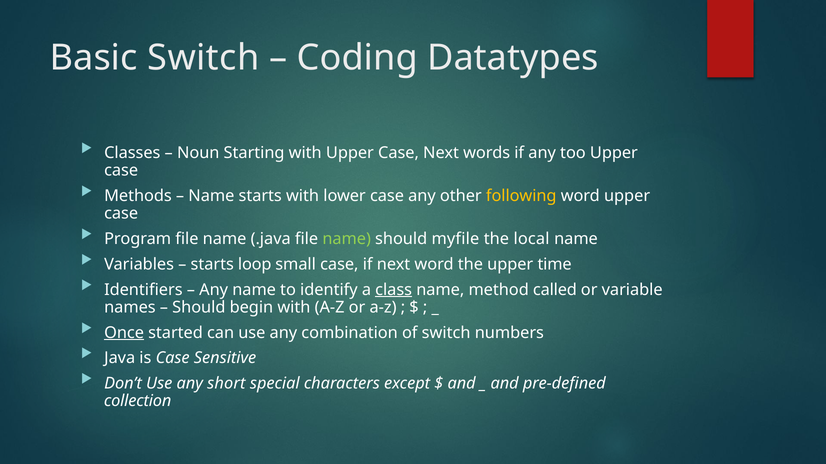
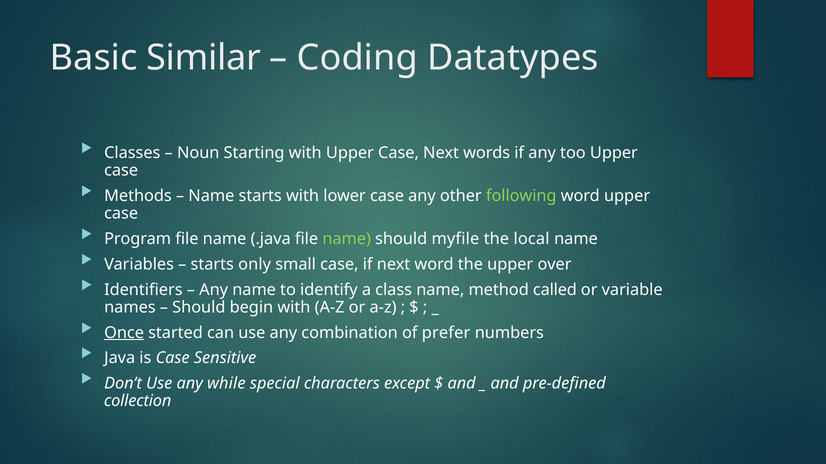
Basic Switch: Switch -> Similar (204, 58)
following colour: yellow -> light green (521, 196)
loop: loop -> only (255, 265)
time: time -> over (555, 265)
class underline: present -> none (394, 290)
of switch: switch -> prefer (446, 333)
short: short -> while (226, 384)
